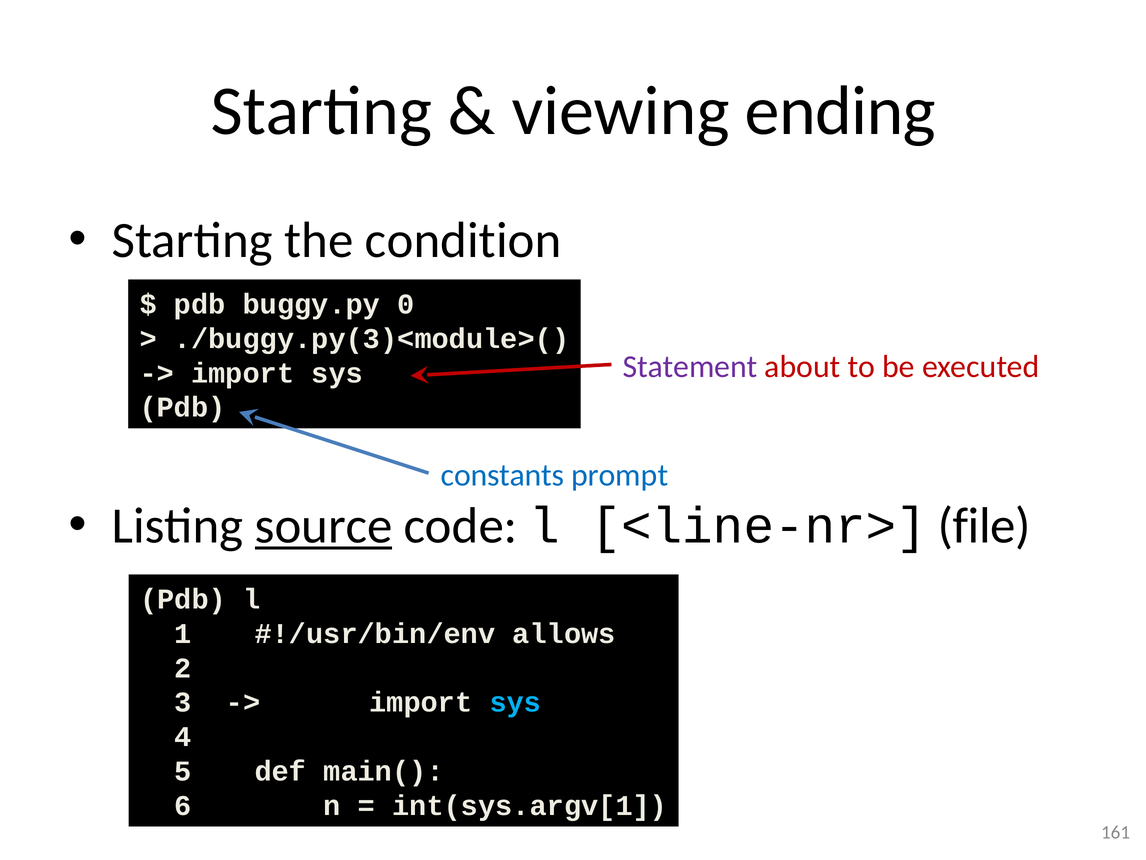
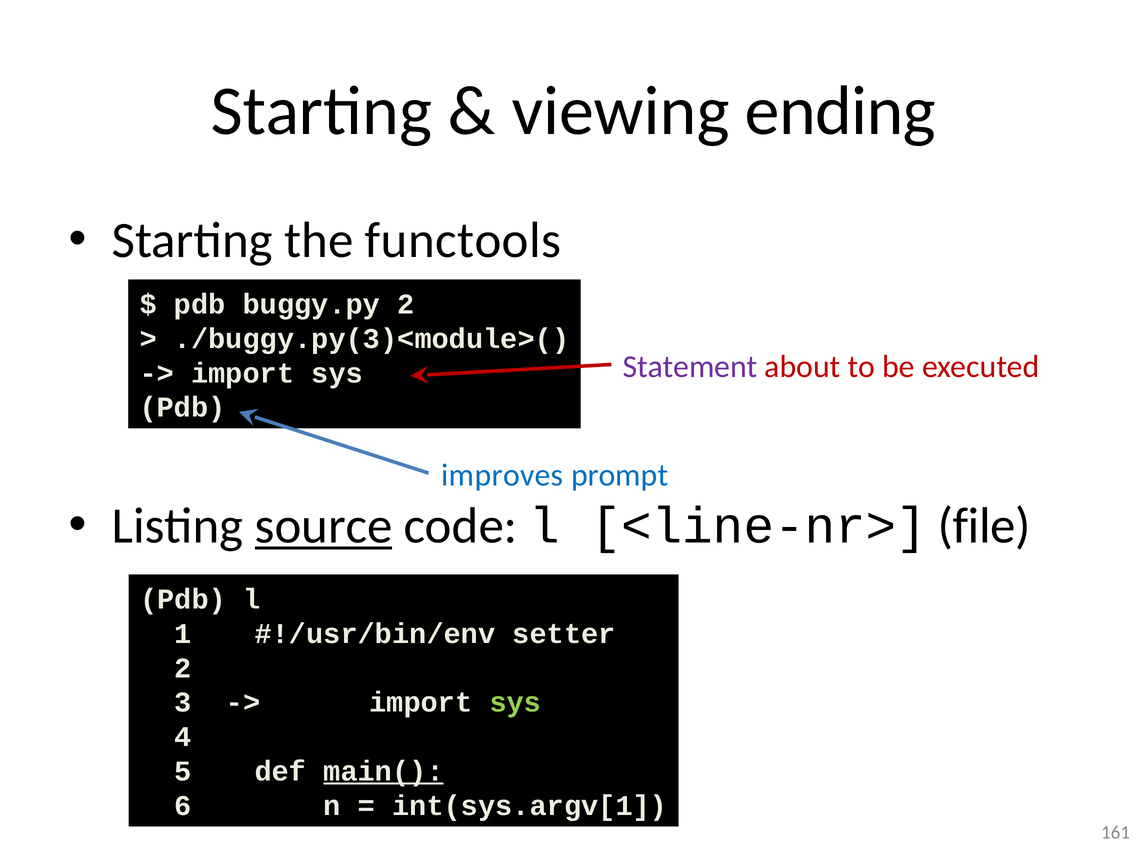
condition: condition -> functools (463, 240)
buggy.py 0: 0 -> 2 (406, 304)
constants: constants -> improves (502, 475)
allows: allows -> setter (564, 633)
sys colour: light blue -> light green (515, 702)
main( underline: none -> present (384, 771)
